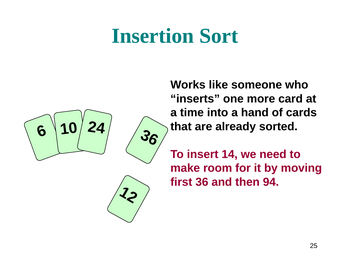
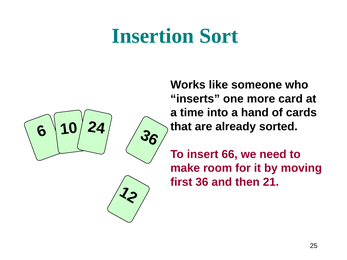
14: 14 -> 66 (230, 154)
94: 94 -> 21 (271, 182)
